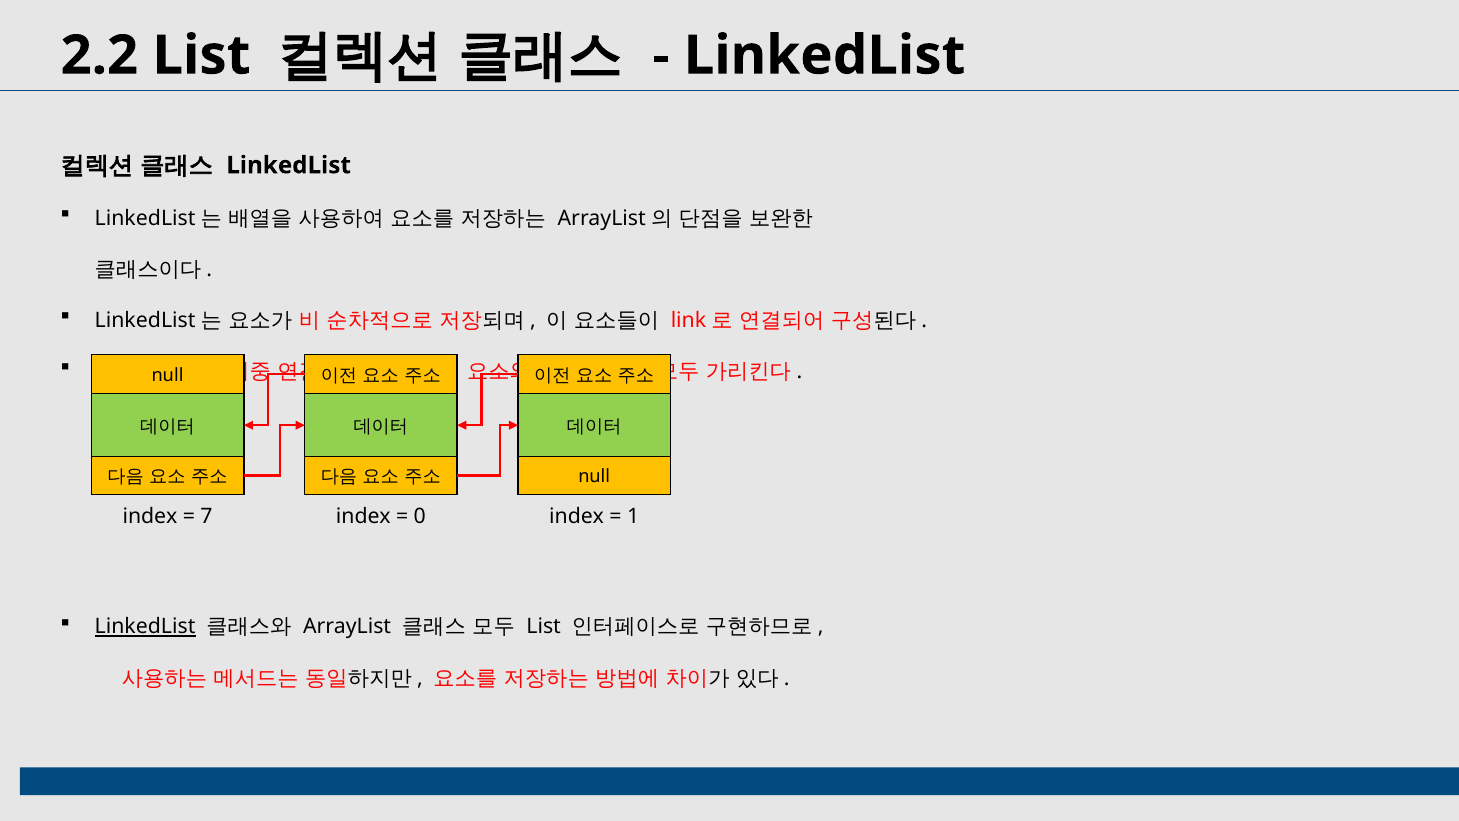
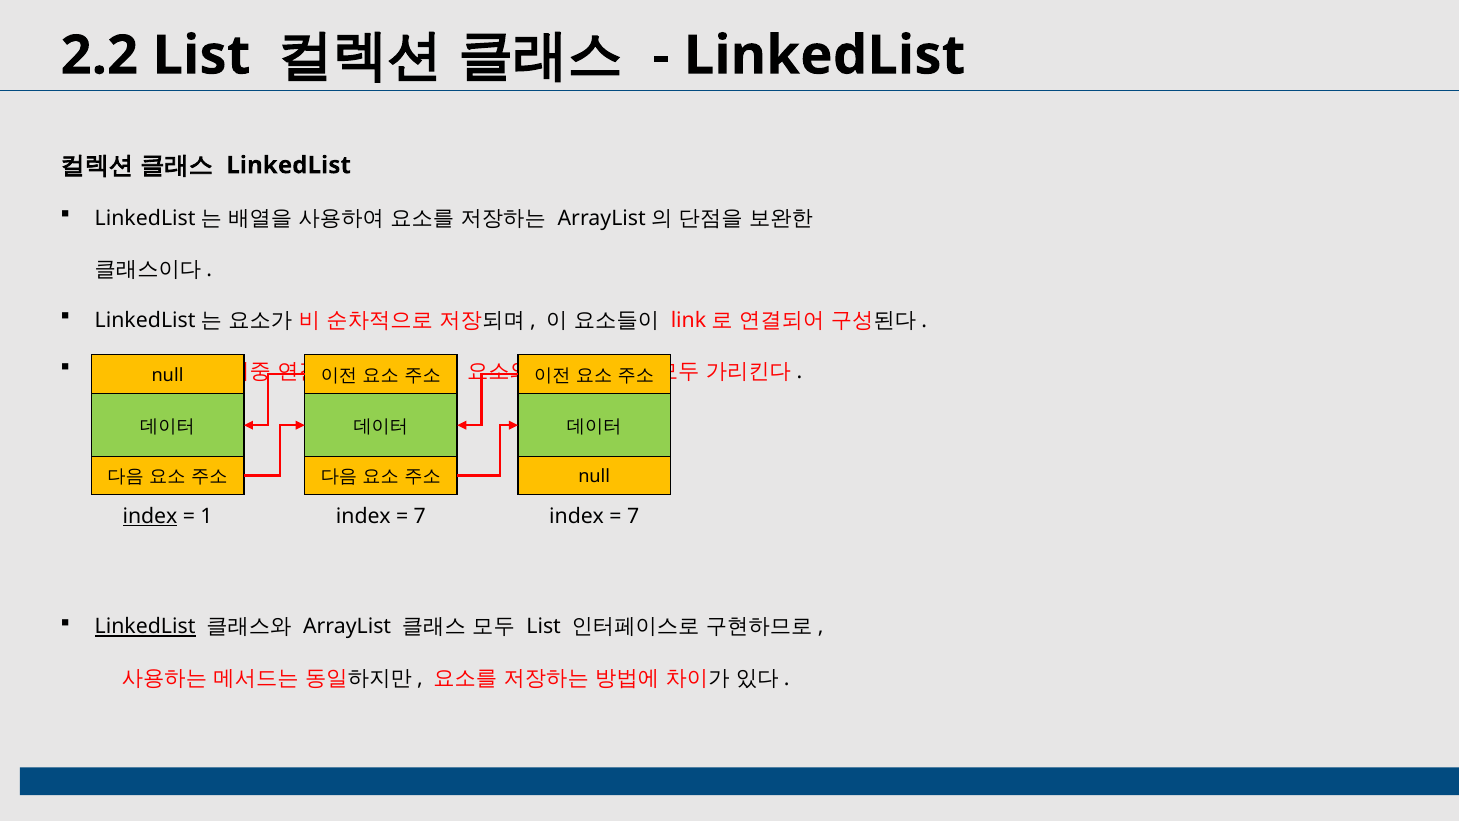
index underline: none -> present (150, 516)
7: 7 -> 1 (207, 516)
0: 0 -> 7 (420, 516)
1: 1 -> 7 (633, 516)
